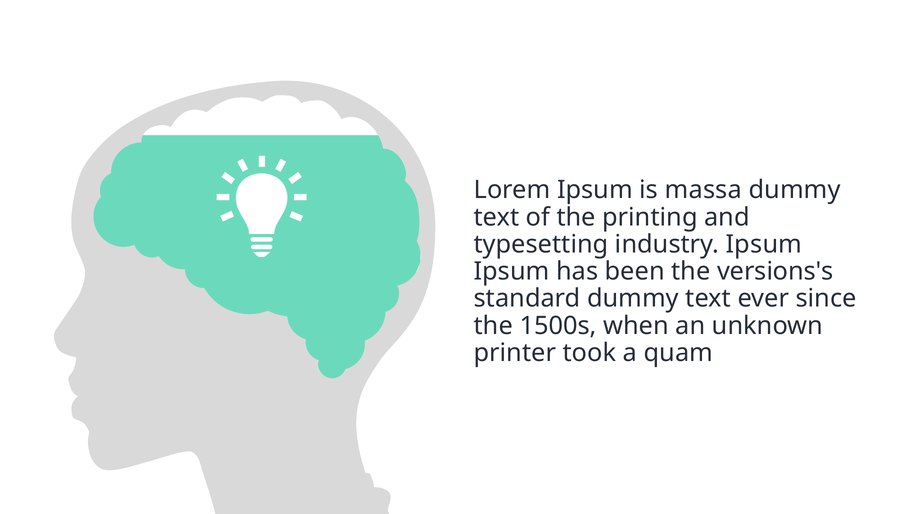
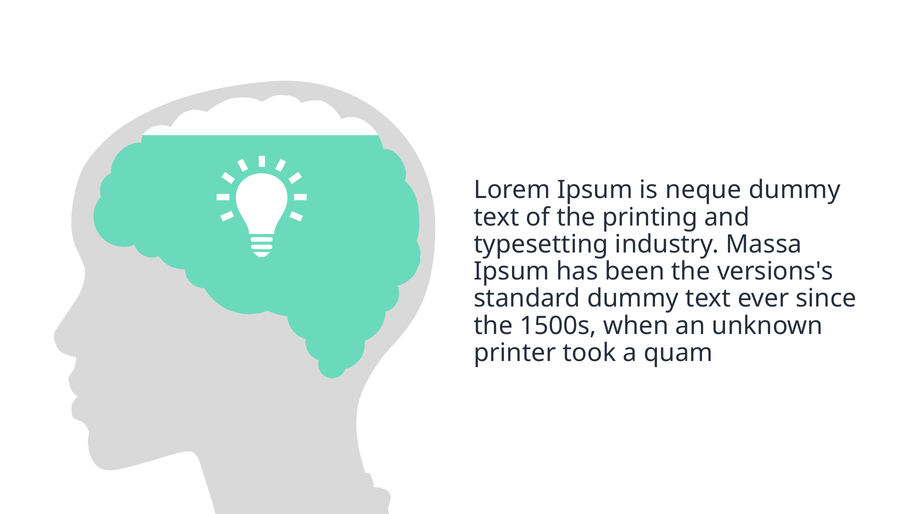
massa: massa -> neque (703, 190)
industry Ipsum: Ipsum -> Massa (764, 244)
